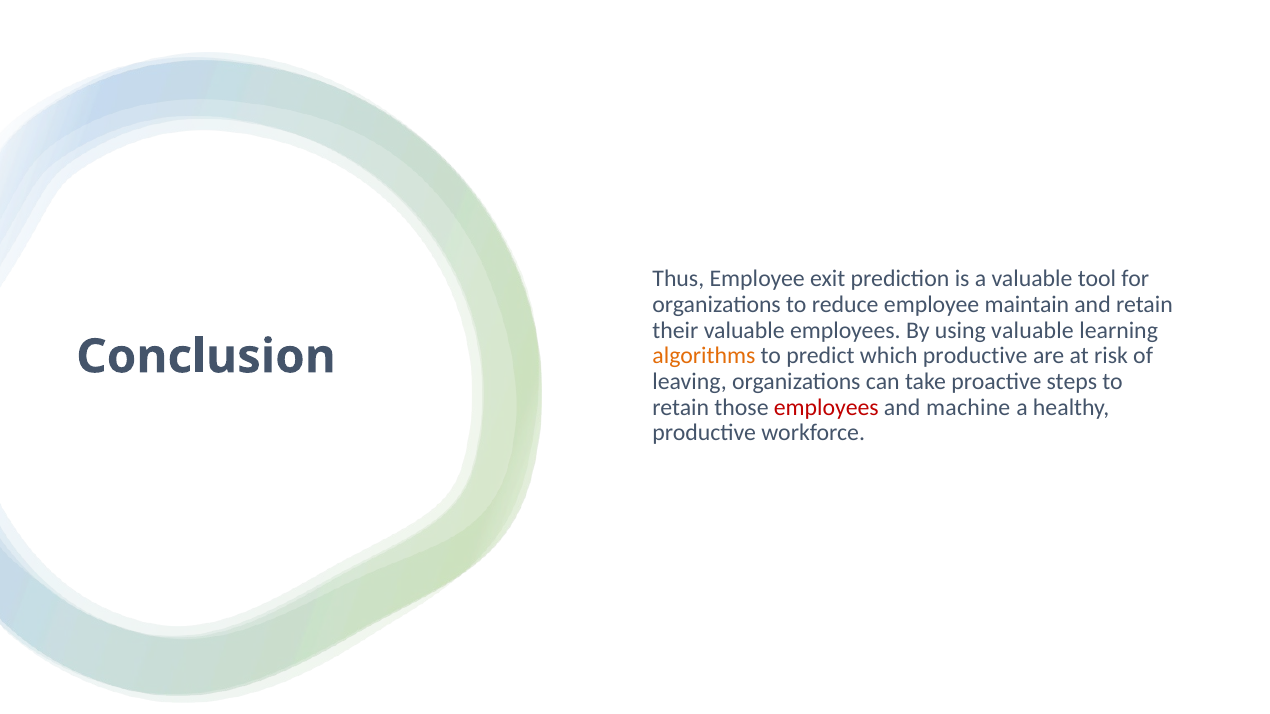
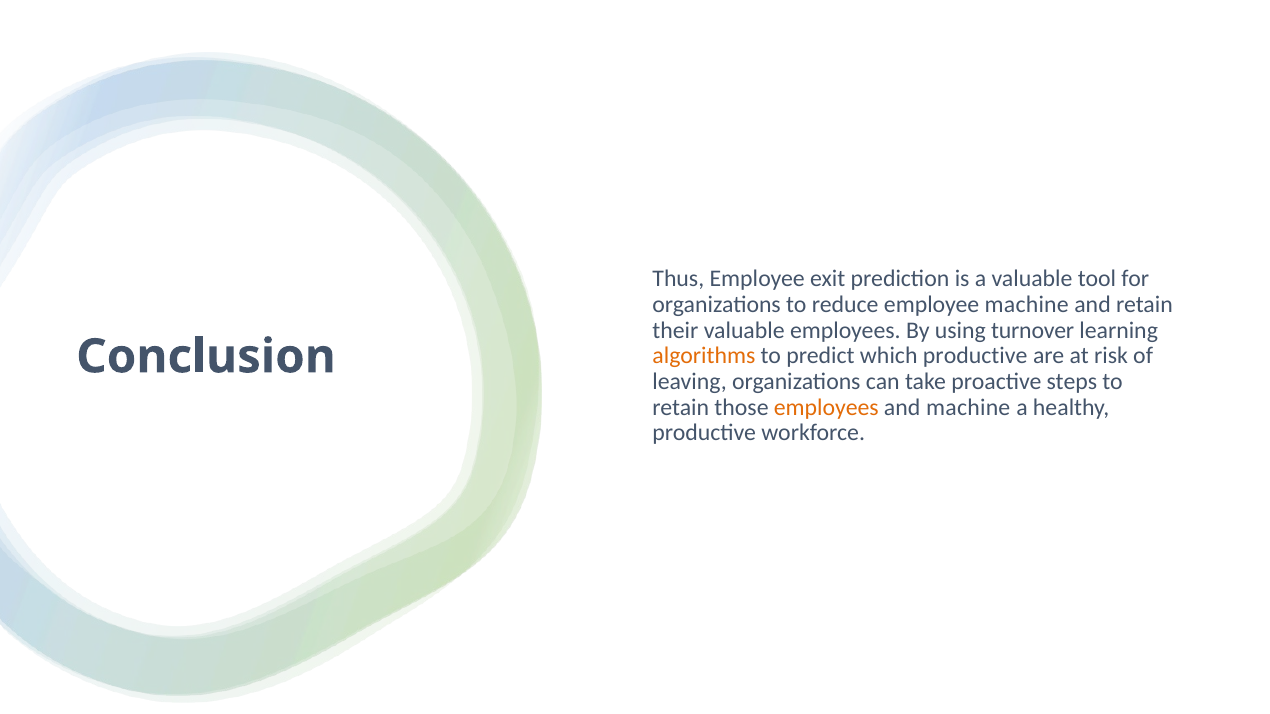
employee maintain: maintain -> machine (1027, 305)
using valuable: valuable -> turnover (1033, 330)
employees colour: red -> orange (826, 408)
